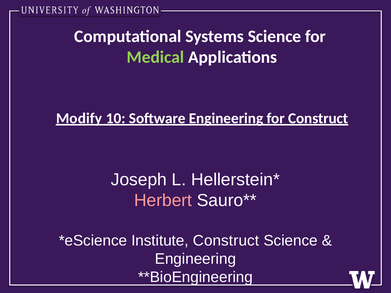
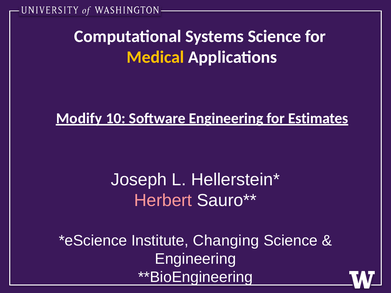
Medical colour: light green -> yellow (155, 57)
for Construct: Construct -> Estimates (318, 118)
Institute Construct: Construct -> Changing (226, 241)
